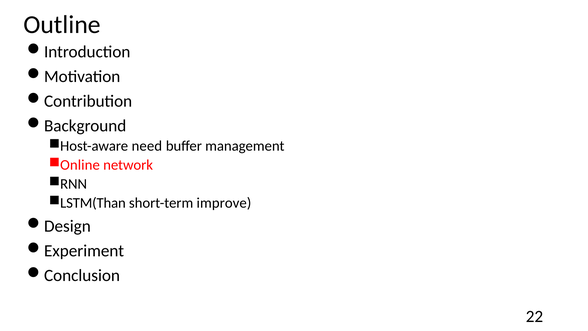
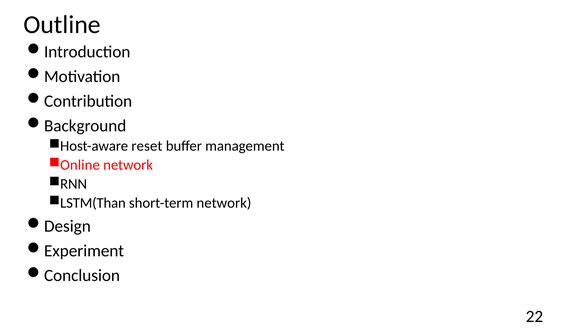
need: need -> reset (147, 146)
short-term improve: improve -> network (224, 203)
